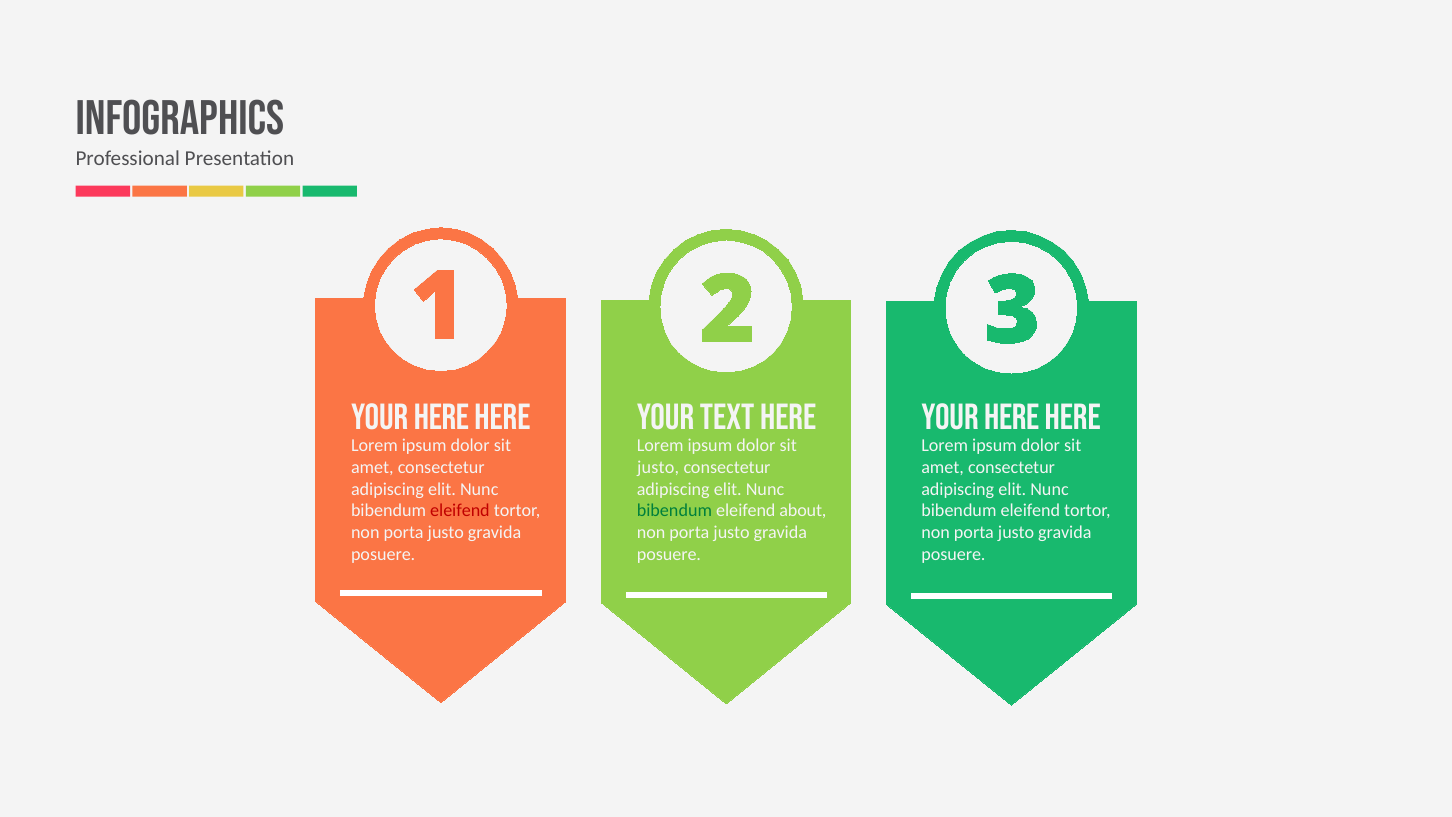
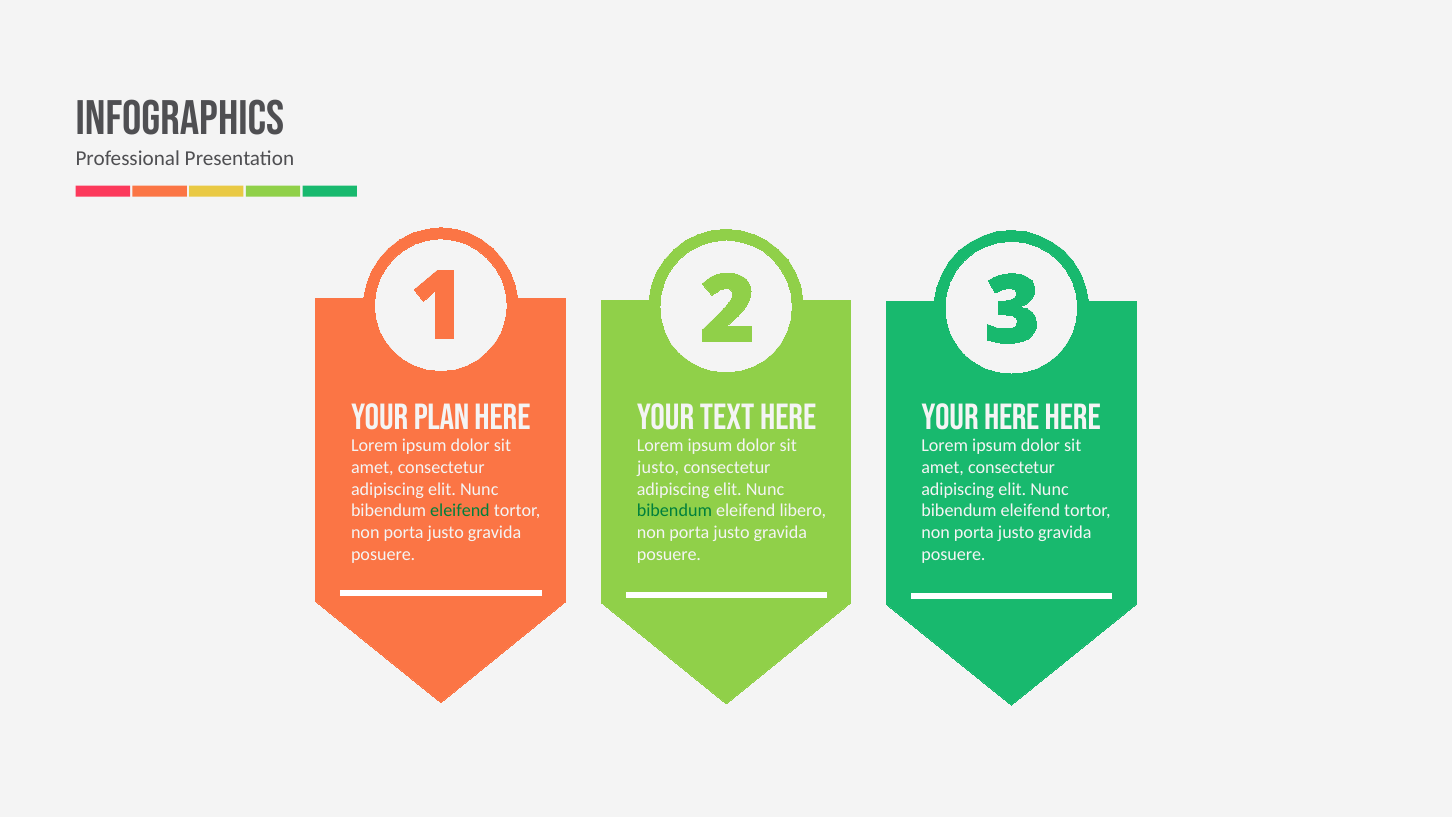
here: here -> plan (442, 418)
eleifend colour: red -> green (460, 511)
about: about -> libero (803, 511)
